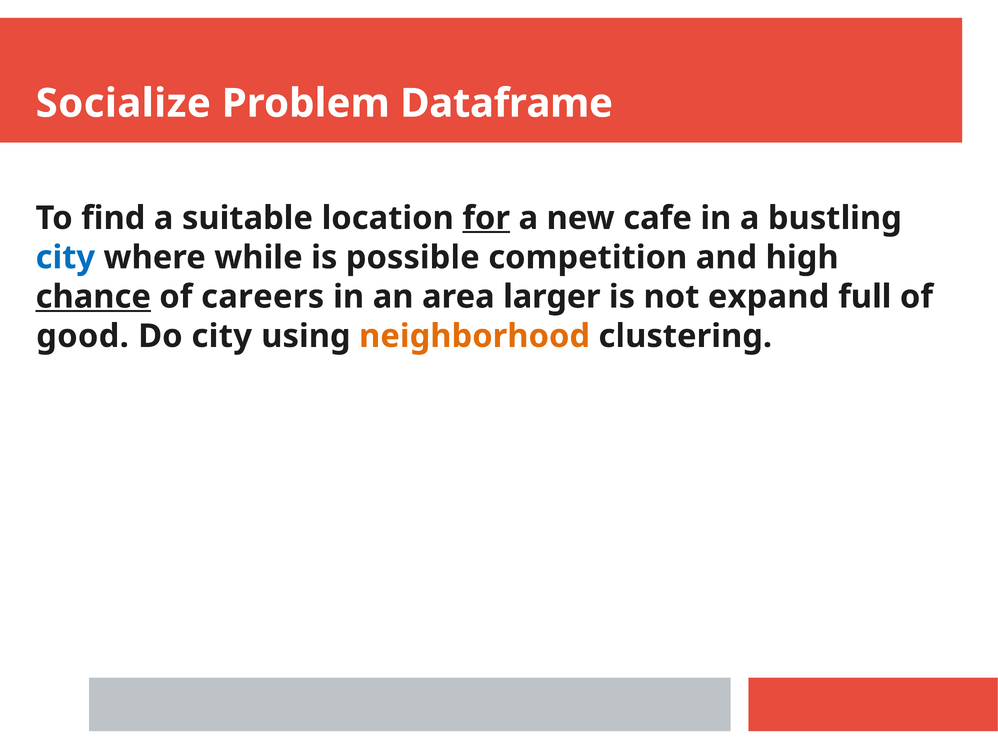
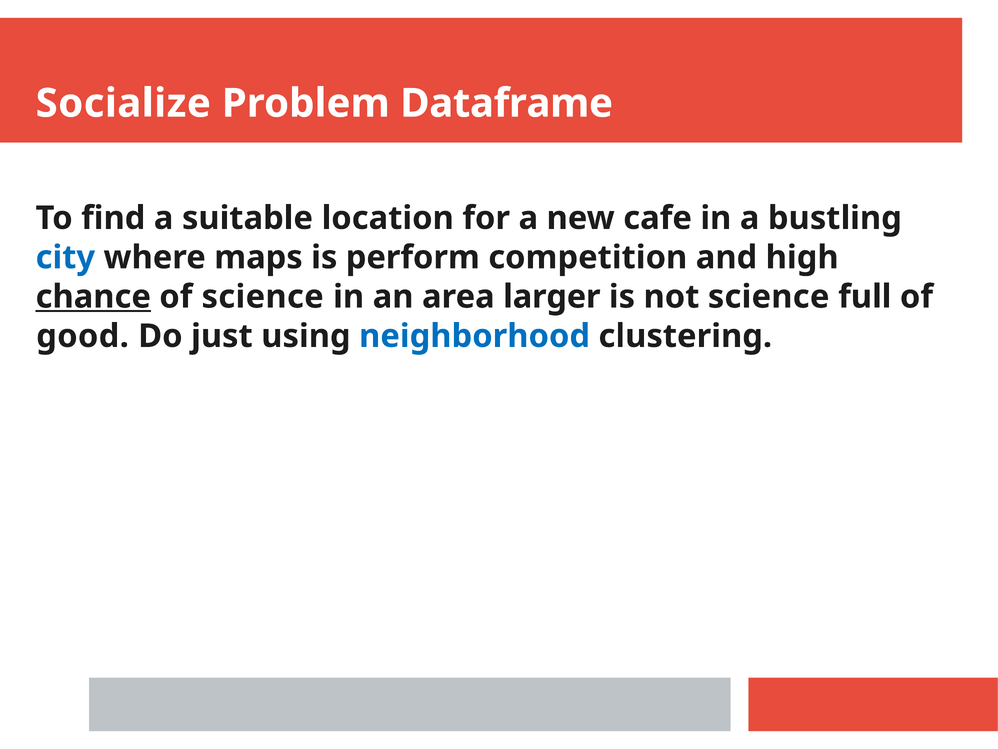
for underline: present -> none (486, 218)
while: while -> maps (258, 257)
possible: possible -> perform (413, 257)
of careers: careers -> science (263, 297)
not expand: expand -> science (769, 297)
Do city: city -> just (222, 336)
neighborhood colour: orange -> blue (475, 336)
